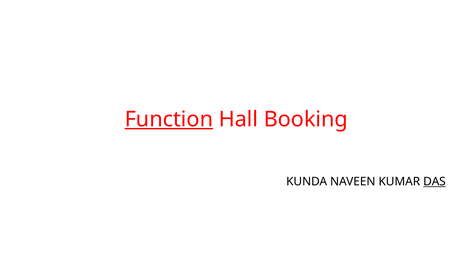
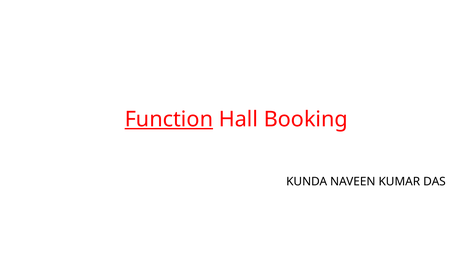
DAS underline: present -> none (434, 182)
